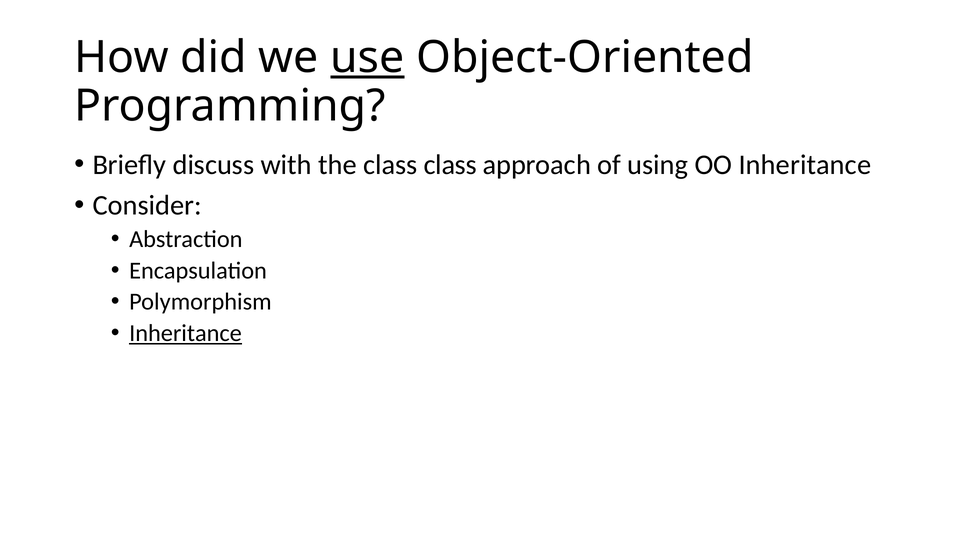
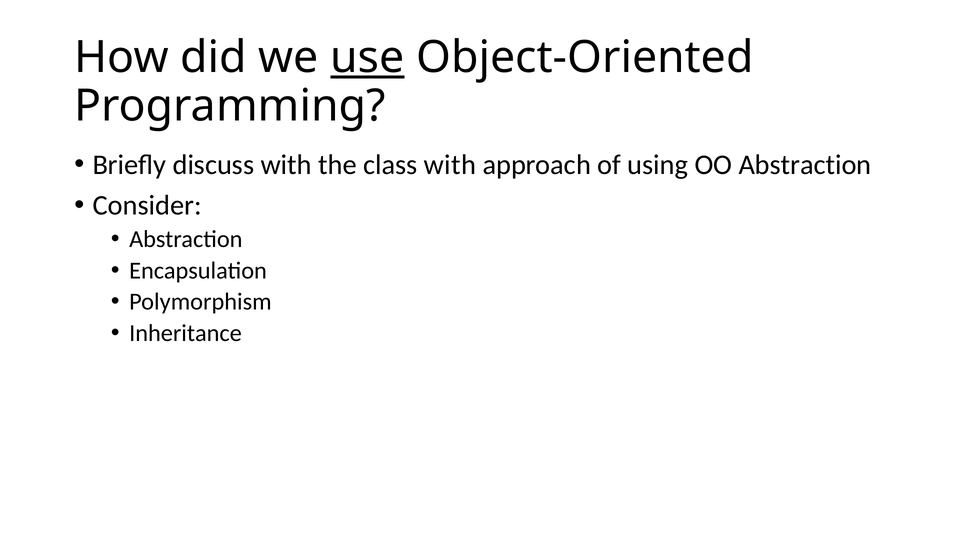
class class: class -> with (450, 165)
OO Inheritance: Inheritance -> Abstraction (805, 165)
Inheritance underline: present -> none (185, 333)
